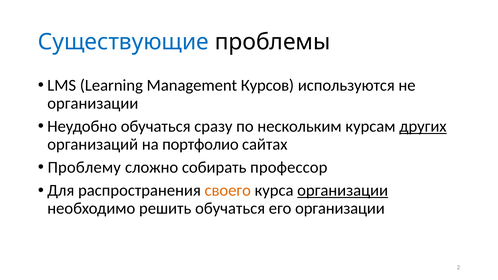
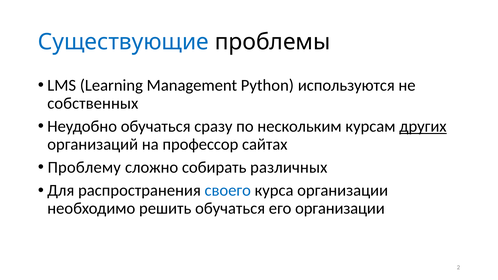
Курсов: Курсов -> Python (267, 85)
организации: организации -> собственных (93, 103)
портфолио: портфолио -> профессор (200, 144)
профессор: профессор -> различных (289, 167)
своего colour: orange -> blue (228, 191)
организации underline: present -> none (343, 191)
